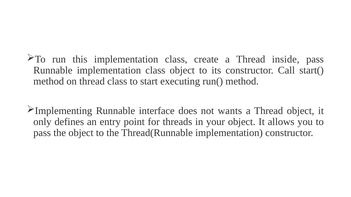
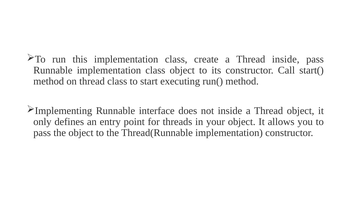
not wants: wants -> inside (230, 111)
